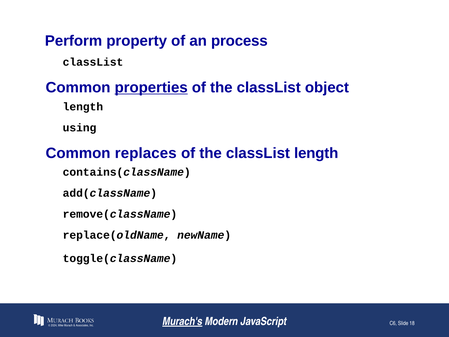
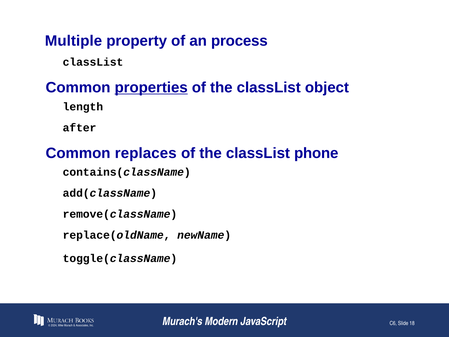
Perform: Perform -> Multiple (73, 41)
using: using -> after (80, 128)
classList length: length -> phone (316, 153)
Murach's underline: present -> none (182, 321)
